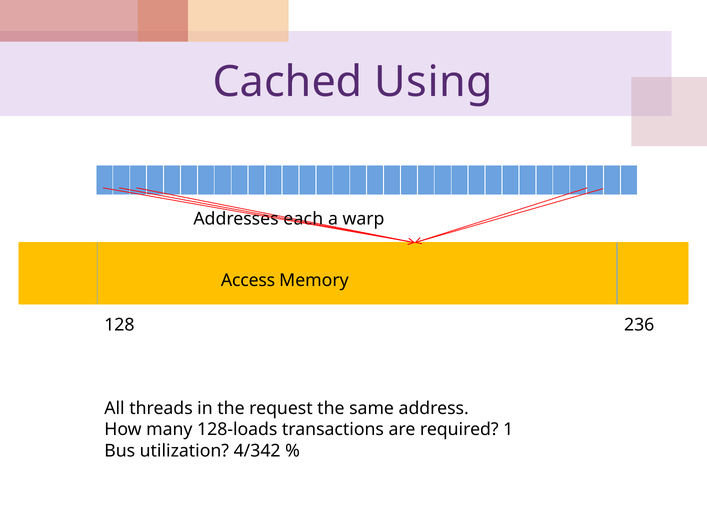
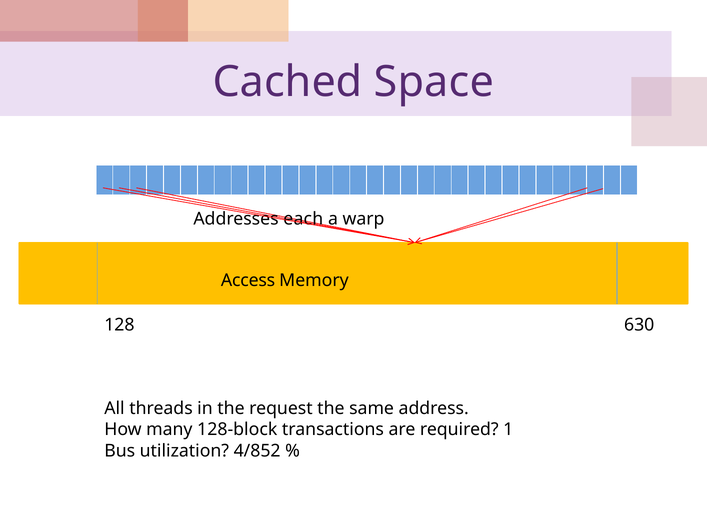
Using: Using -> Space (434, 82)
236: 236 -> 630 (639, 325)
128-loads: 128-loads -> 128-block (237, 430)
4/342: 4/342 -> 4/852 (257, 451)
